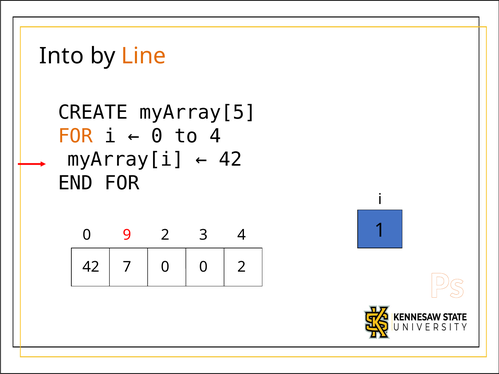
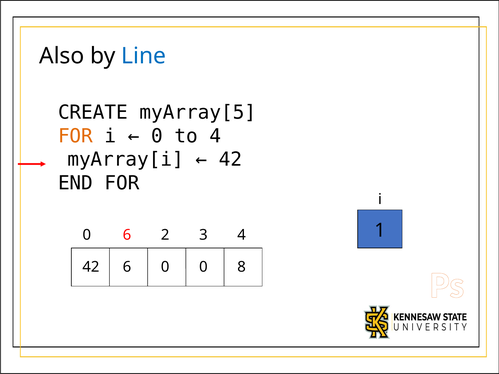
Into: Into -> Also (62, 56)
Line colour: orange -> blue (144, 56)
0 9: 9 -> 6 (127, 235)
42 7: 7 -> 6 (127, 267)
0 2: 2 -> 8 (242, 267)
